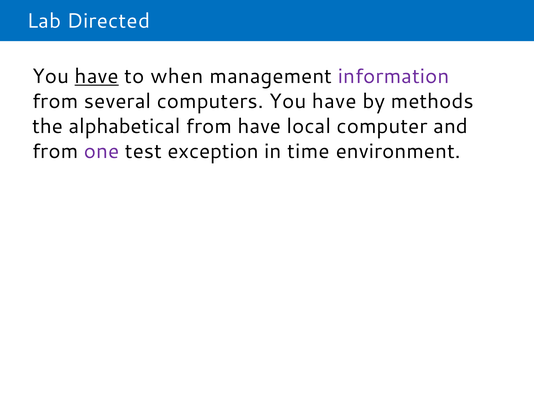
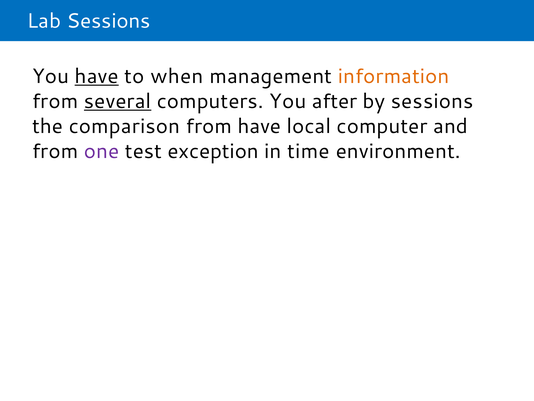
Lab Directed: Directed -> Sessions (109, 21)
information colour: purple -> orange (394, 76)
several underline: none -> present (118, 101)
computers You have: have -> after (334, 101)
by methods: methods -> sessions (432, 101)
alphabetical: alphabetical -> comparison (124, 126)
